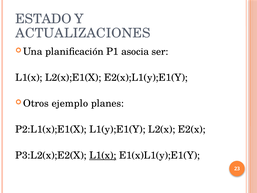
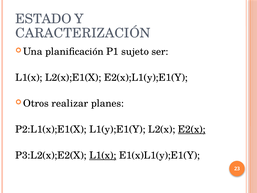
ACTUALIZACIONES: ACTUALIZACIONES -> CARACTERIZACIÓN (83, 33)
asocia: asocia -> sujeto (135, 52)
ejemplo: ejemplo -> realizar (70, 103)
E2(x underline: none -> present (192, 129)
